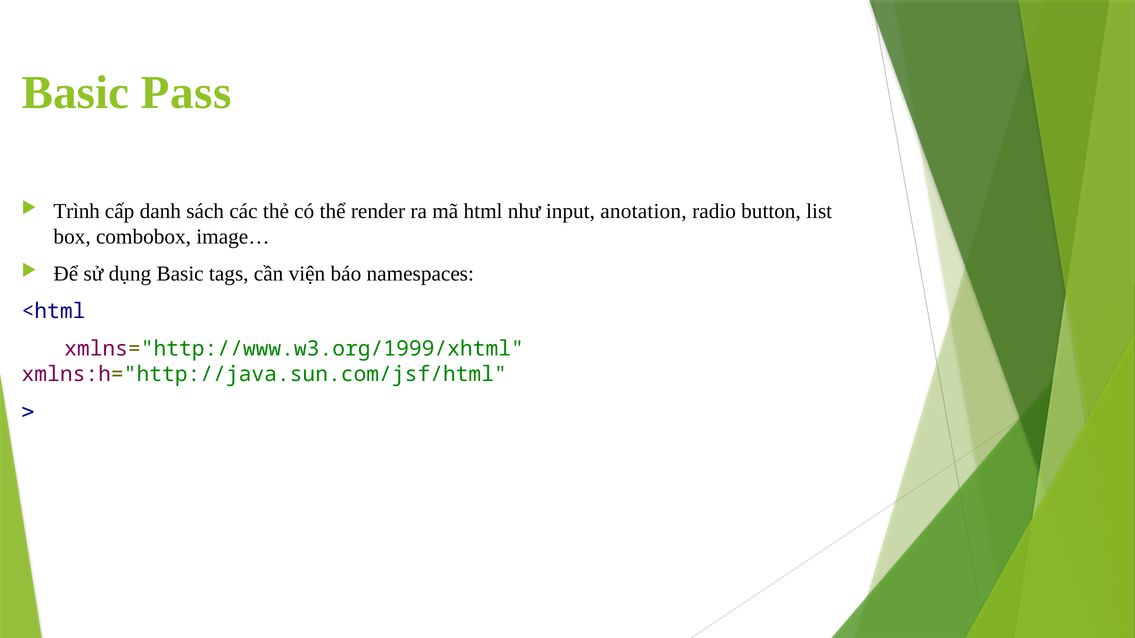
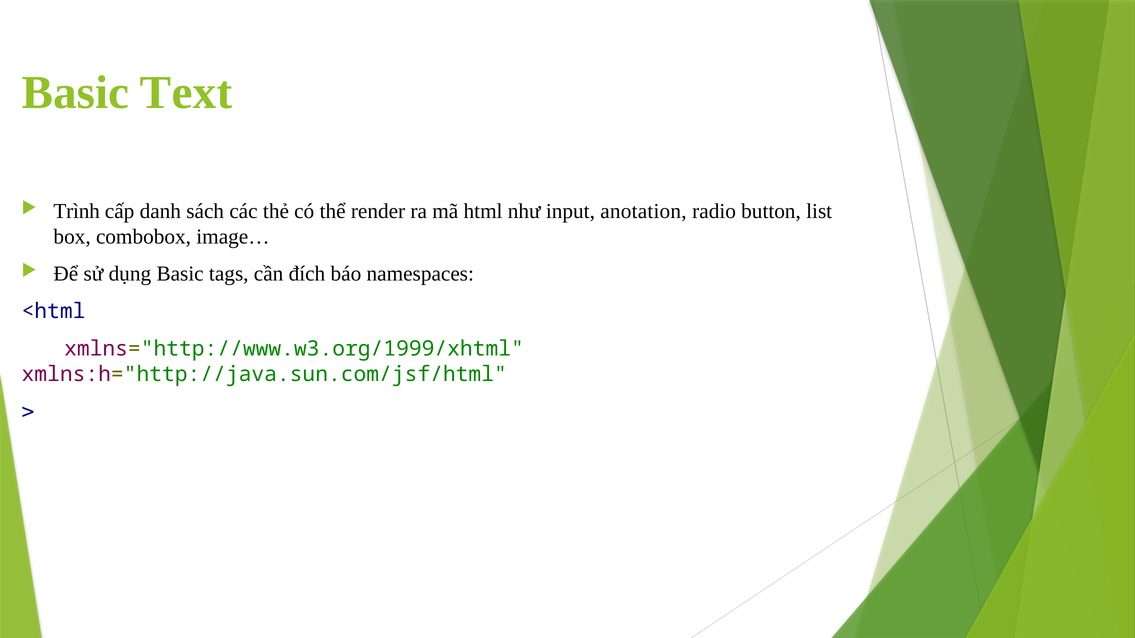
Pass: Pass -> Text (186, 93)
viện: viện -> đích (307, 274)
